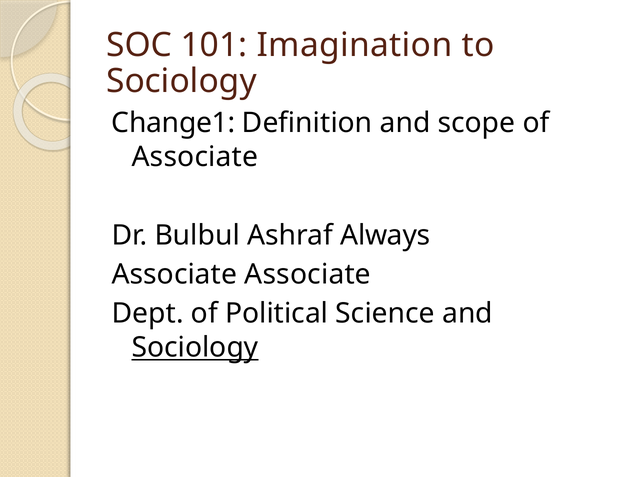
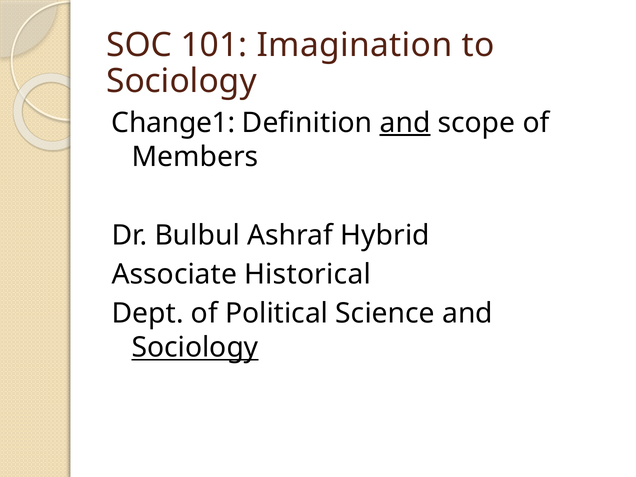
and underline: none -> present (405, 123)
Associate: Associate -> Members (195, 157)
Always: Always -> Hybrid (385, 235)
Associate Associate: Associate -> Historical (308, 274)
